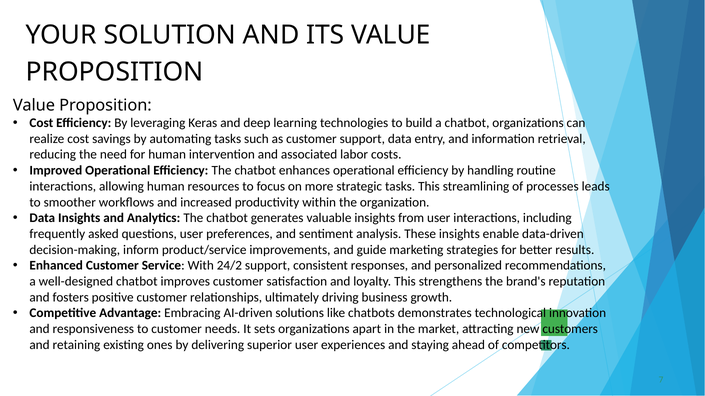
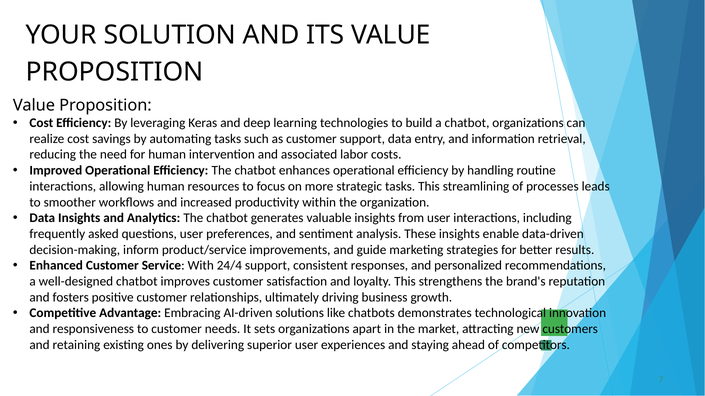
24/2: 24/2 -> 24/4 (229, 266)
